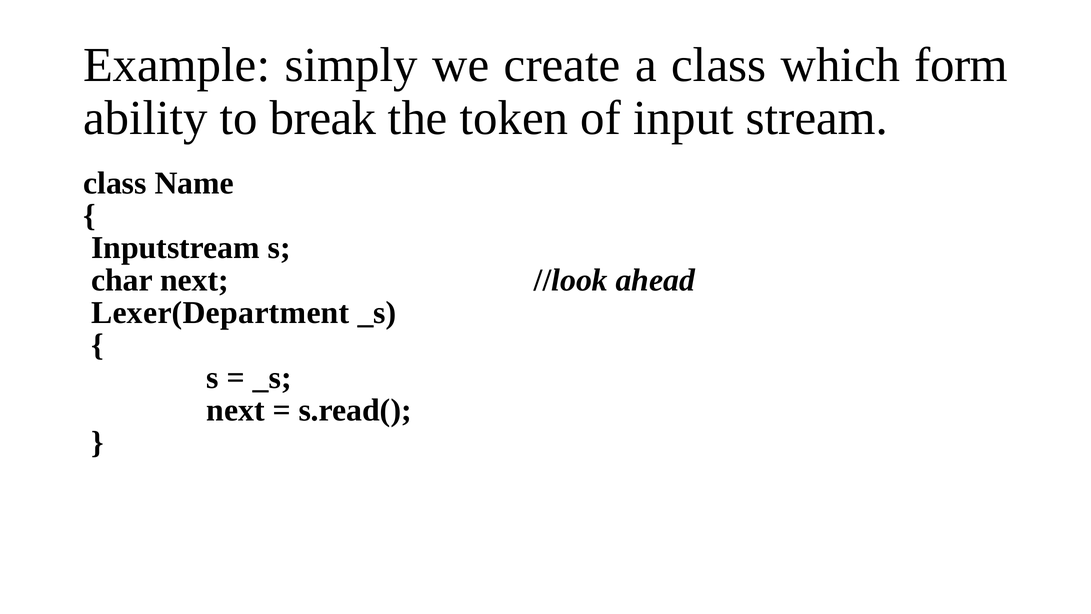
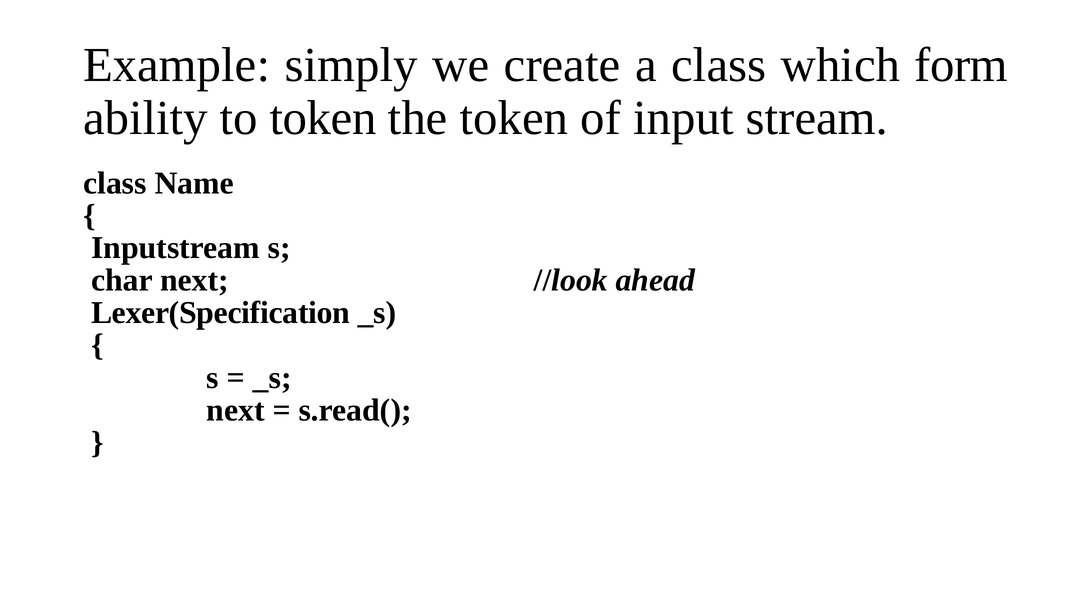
to break: break -> token (323, 118)
Lexer(Department: Lexer(Department -> Lexer(Specification (221, 313)
